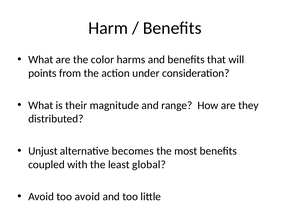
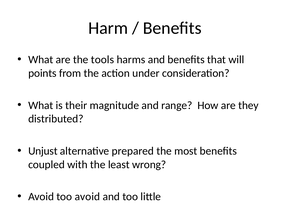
color: color -> tools (102, 60)
becomes: becomes -> prepared (133, 151)
global: global -> wrong (149, 165)
